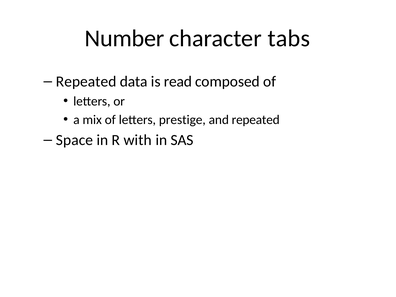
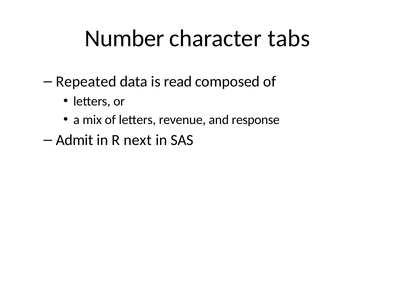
prestige: prestige -> revenue (182, 120)
and repeated: repeated -> response (256, 120)
Space: Space -> Admit (75, 140)
with: with -> next (138, 140)
